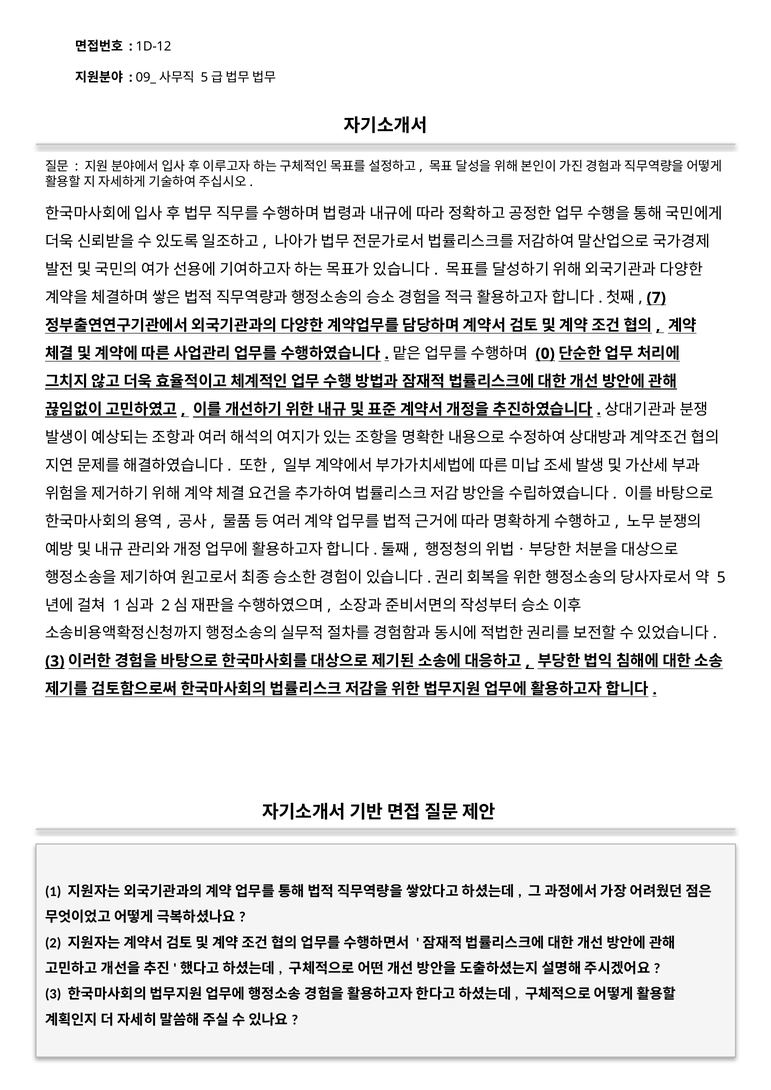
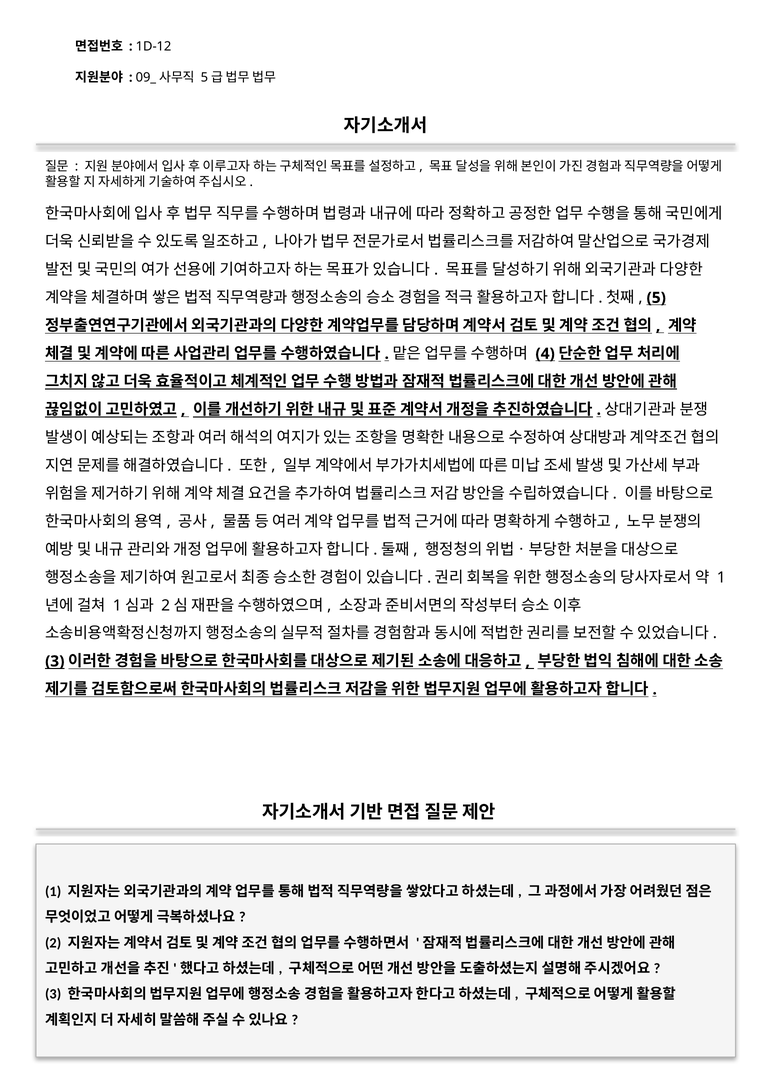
7: 7 -> 5 (656, 298)
0: 0 -> 4 (545, 354)
5: 5 -> 1 (721, 578)
